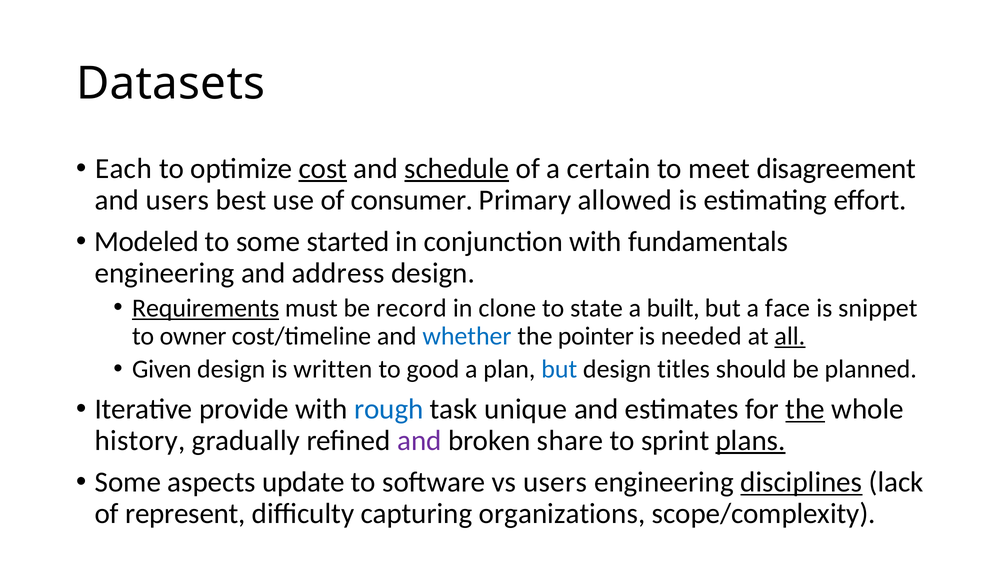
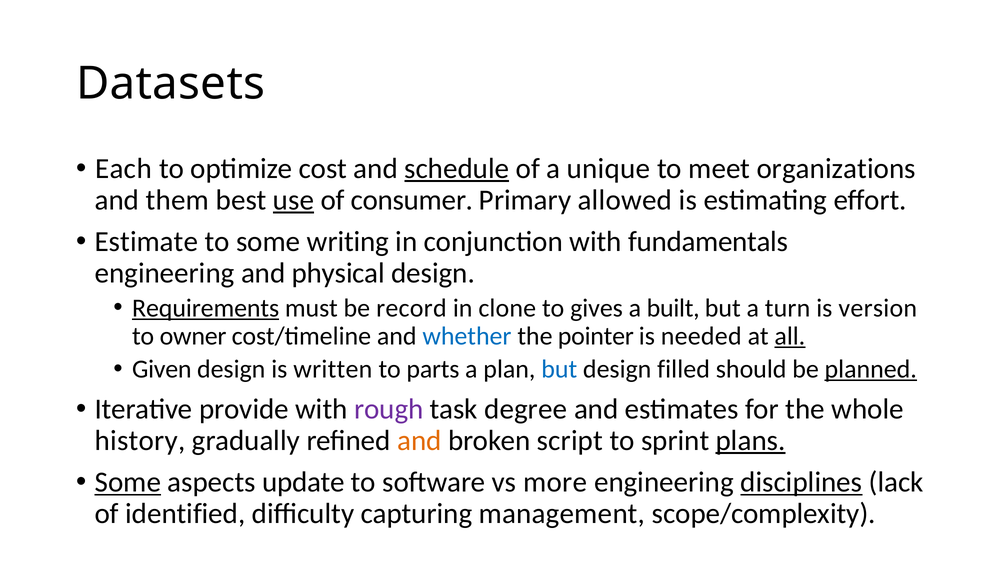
cost underline: present -> none (323, 169)
certain: certain -> unique (609, 169)
disagreement: disagreement -> organizations (836, 169)
and users: users -> them (177, 200)
use underline: none -> present (293, 200)
Modeled: Modeled -> Estimate (146, 242)
started: started -> writing (348, 242)
address: address -> physical (338, 273)
state: state -> gives (597, 308)
face: face -> turn (788, 308)
snippet: snippet -> version (878, 308)
good: good -> parts (433, 369)
titles: titles -> filled (684, 369)
planned underline: none -> present (871, 369)
rough colour: blue -> purple (389, 409)
unique: unique -> degree (526, 409)
the underline: present -> none (805, 409)
and colour: purple -> orange (419, 440)
share: share -> script (570, 440)
Some underline: none -> present (128, 482)
vs users: users -> more (555, 482)
represent: represent -> identified (185, 513)
organizations: organizations -> management (562, 513)
